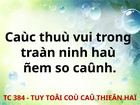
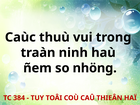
caûnh: caûnh -> nhöng (95, 68)
